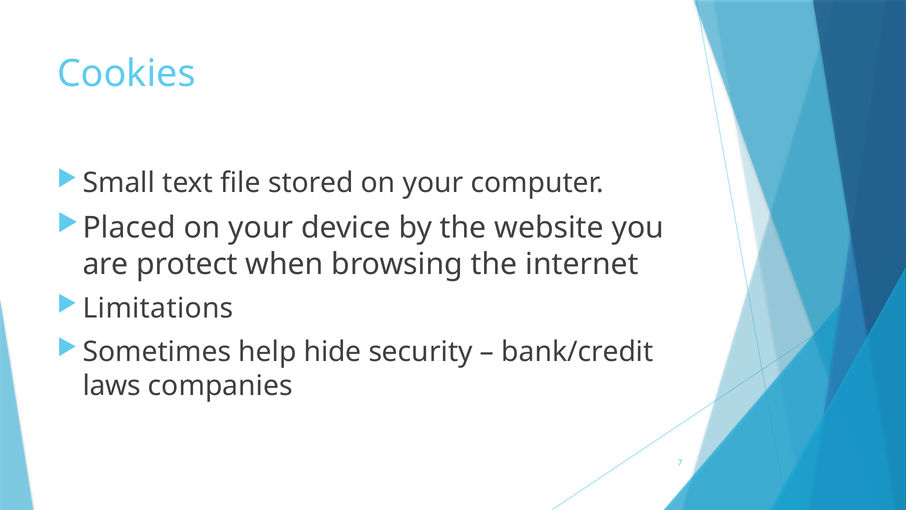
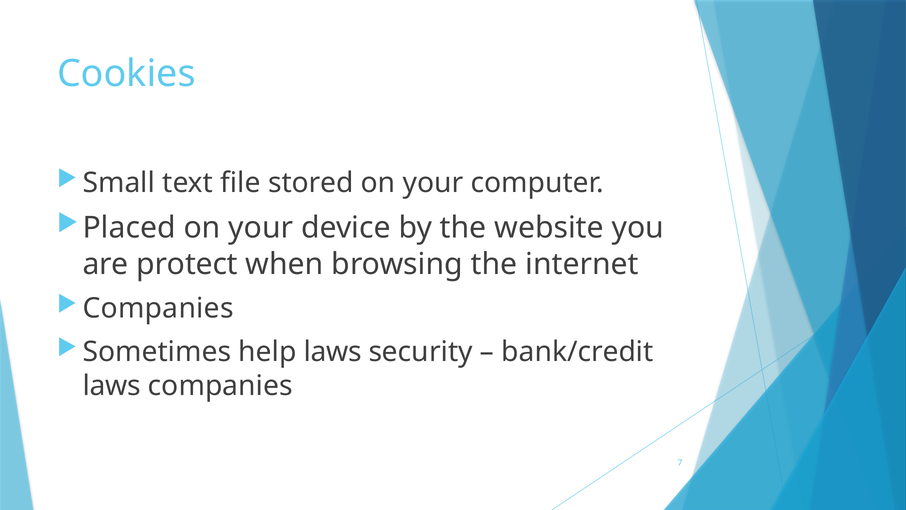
Limitations: Limitations -> Companies (158, 308)
help hide: hide -> laws (333, 352)
